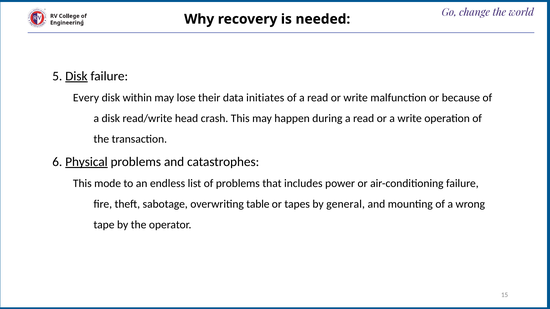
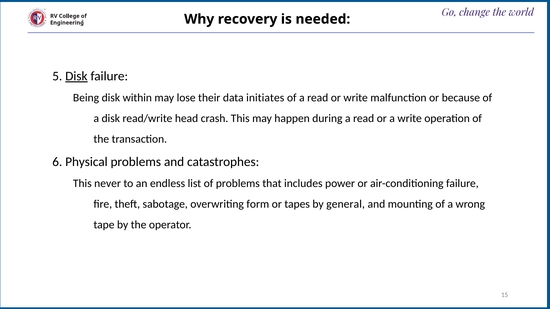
Every: Every -> Being (86, 98)
Physical underline: present -> none (86, 162)
mode: mode -> never (108, 184)
table: table -> form (258, 204)
